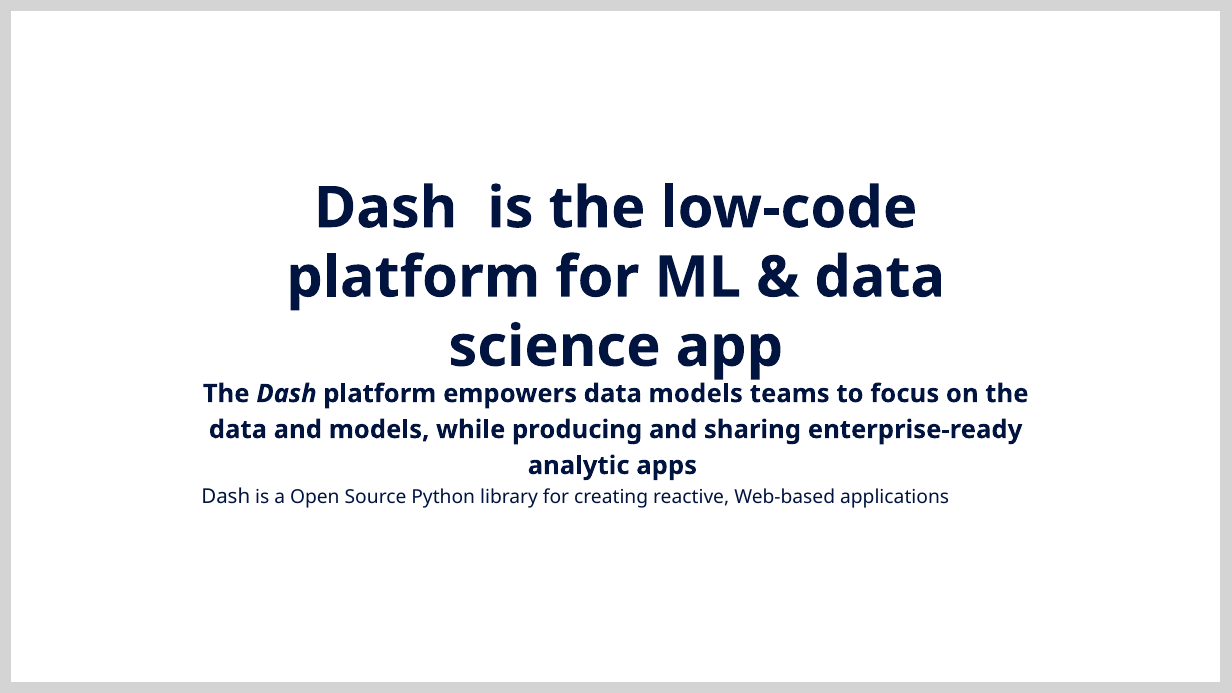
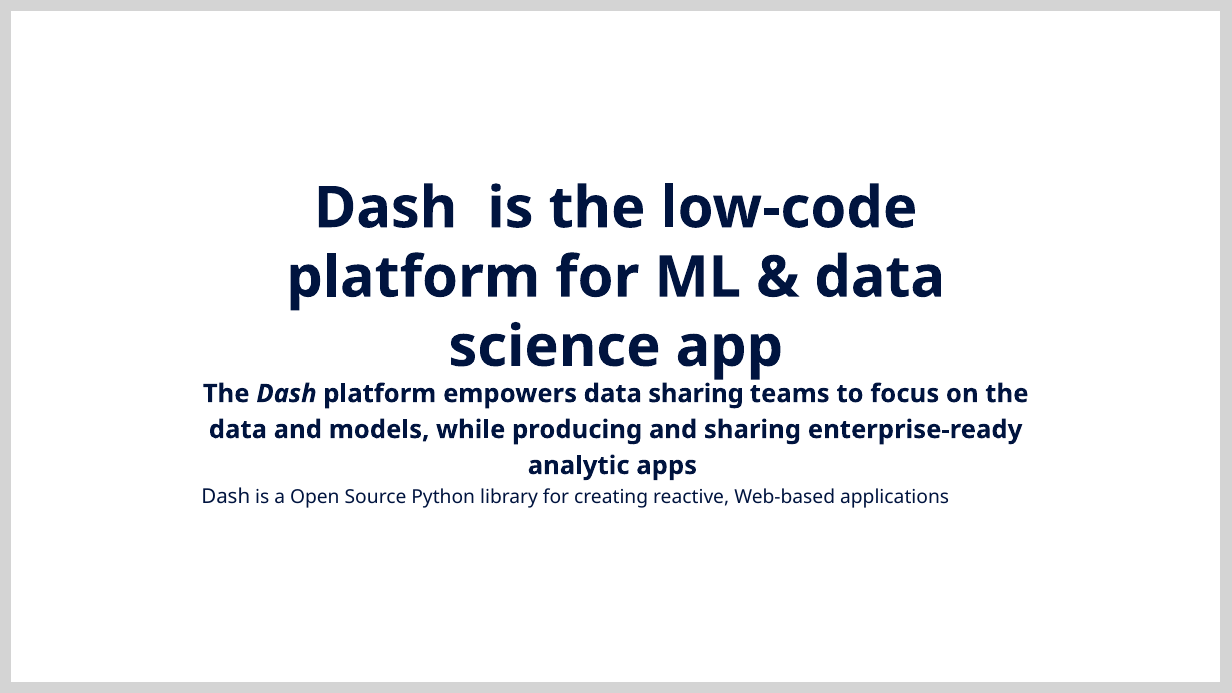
data models: models -> sharing (696, 394)
